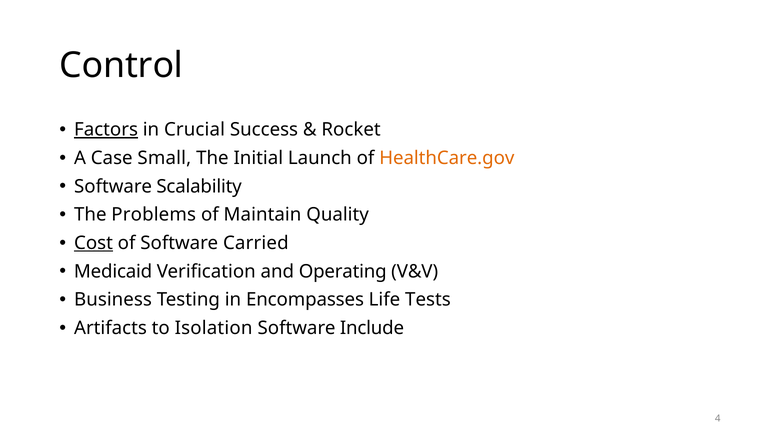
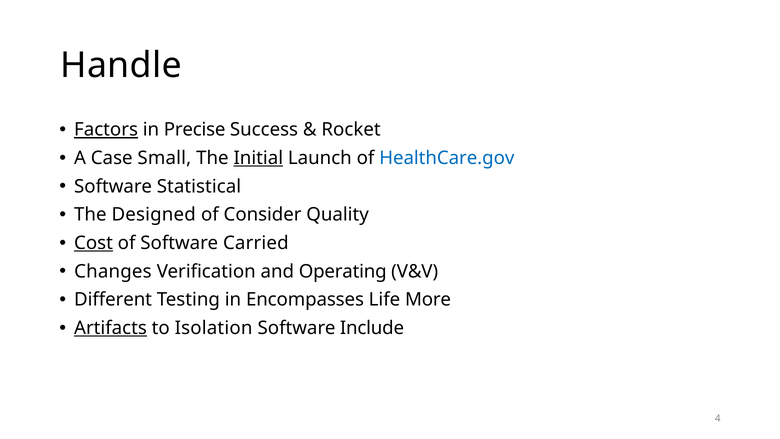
Control: Control -> Handle (121, 66)
Crucial: Crucial -> Precise (195, 130)
Initial underline: none -> present (258, 158)
HealthCare.gov colour: orange -> blue (447, 158)
Scalability: Scalability -> Statistical (199, 186)
Problems: Problems -> Designed (154, 215)
Maintain: Maintain -> Consider (263, 215)
Medicaid: Medicaid -> Changes (113, 271)
Business: Business -> Different (113, 300)
Tests: Tests -> More (428, 300)
Artifacts underline: none -> present (110, 328)
